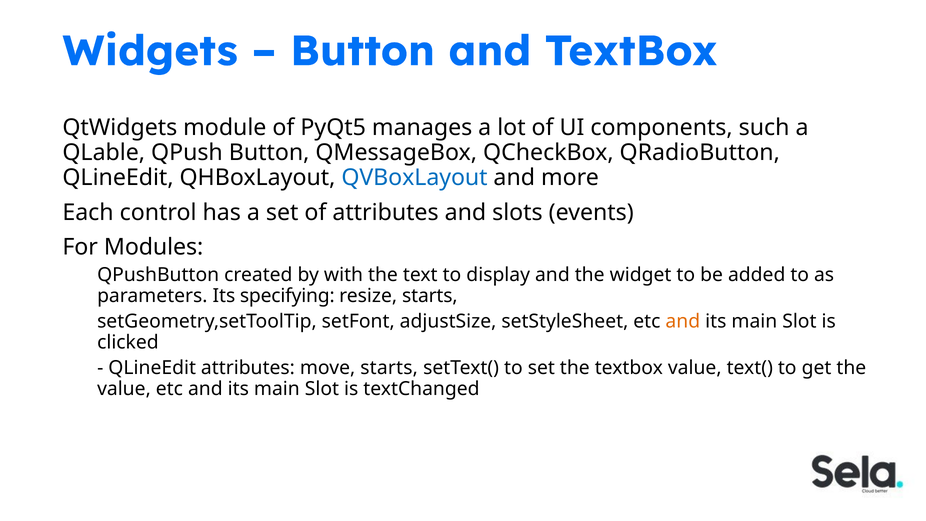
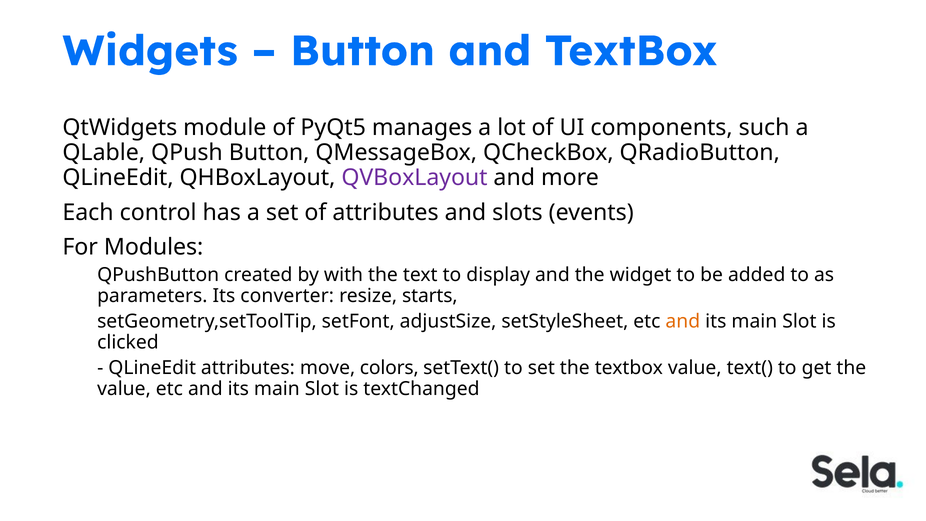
QVBoxLayout colour: blue -> purple (414, 178)
specifying: specifying -> converter (287, 296)
move starts: starts -> colors (389, 368)
